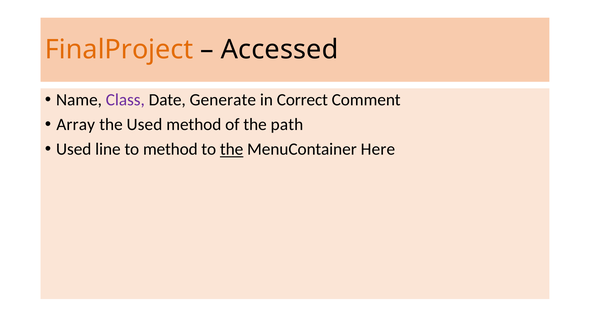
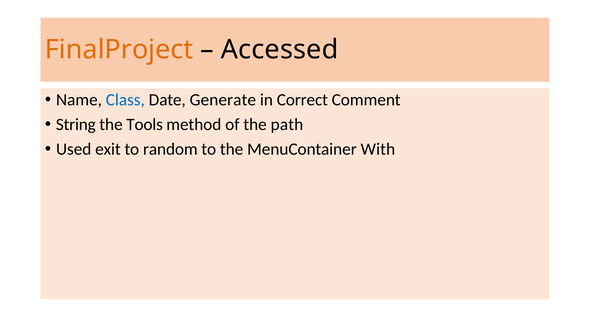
Class colour: purple -> blue (125, 100)
Array: Array -> String (76, 124)
the Used: Used -> Tools (145, 124)
line: line -> exit (108, 149)
to method: method -> random (170, 149)
the underline: present -> none (232, 149)
Here: Here -> With (378, 149)
